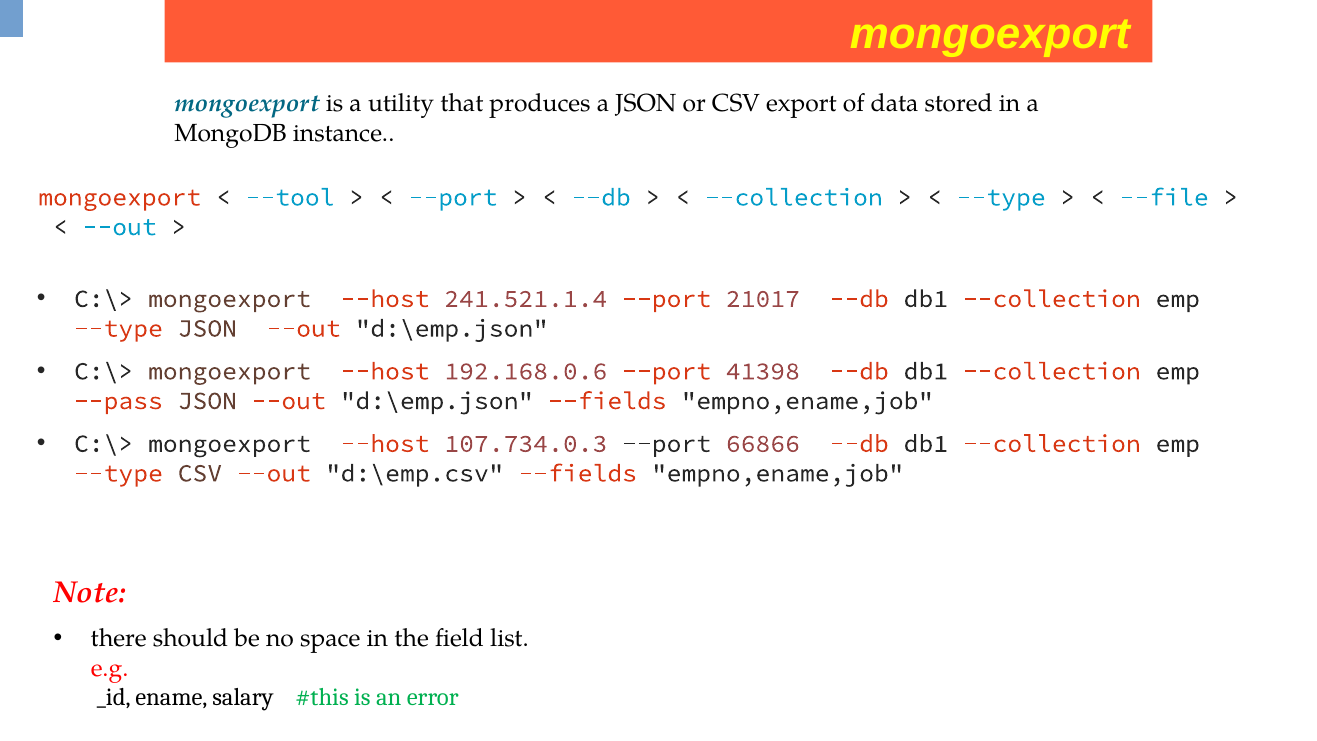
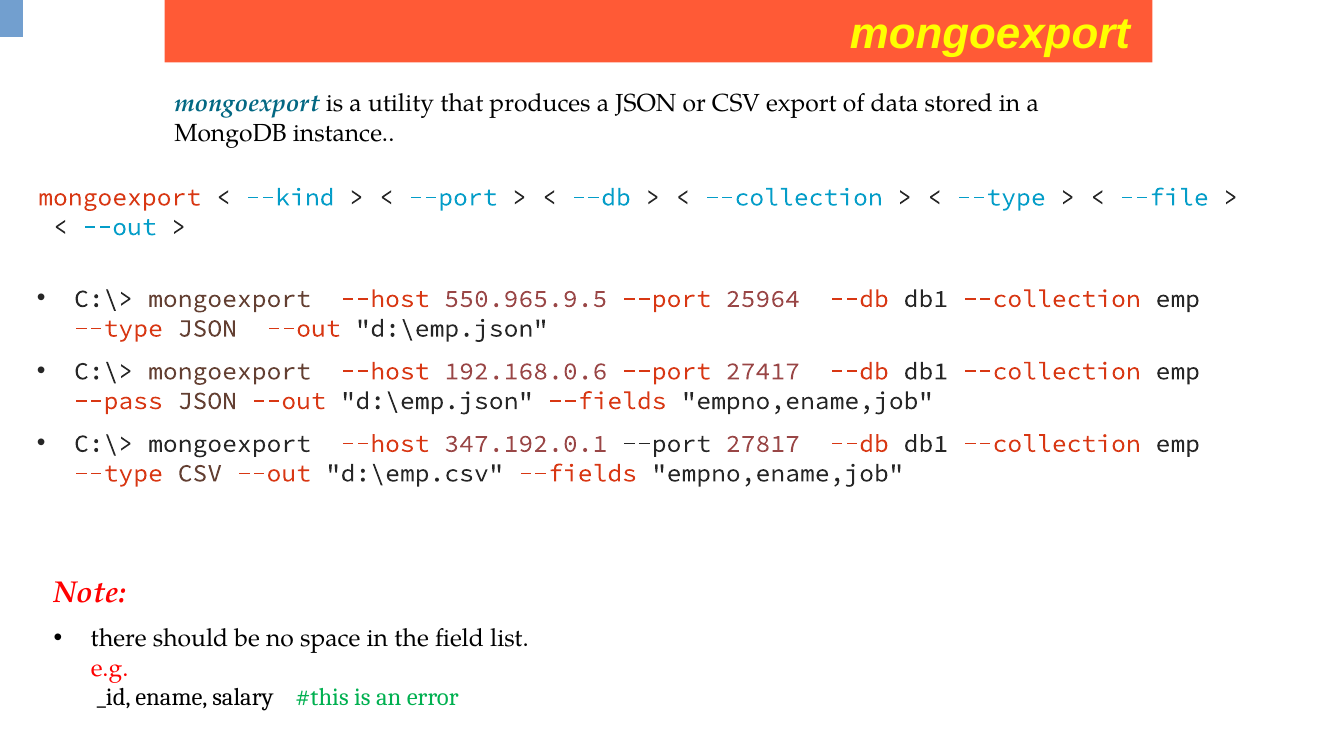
--tool: --tool -> --kind (290, 197)
241.521.1.4: 241.521.1.4 -> 550.965.9.5 (526, 299)
21017: 21017 -> 25964 (763, 299)
41398: 41398 -> 27417 (763, 371)
107.734.0.3: 107.734.0.3 -> 347.192.0.1 (526, 444)
66866: 66866 -> 27817 (763, 444)
